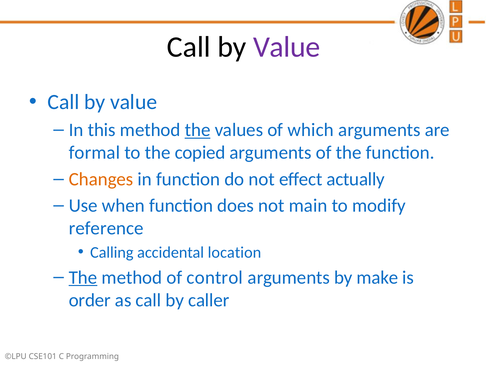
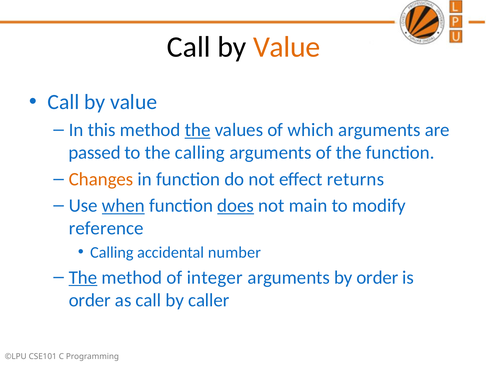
Value colour: purple -> orange (287, 47)
formal: formal -> passed (95, 153)
the copied: copied -> calling (200, 153)
actually: actually -> returns (355, 179)
when underline: none -> present (123, 206)
does underline: none -> present (236, 206)
location: location -> number (234, 253)
control: control -> integer (215, 278)
by make: make -> order (377, 278)
